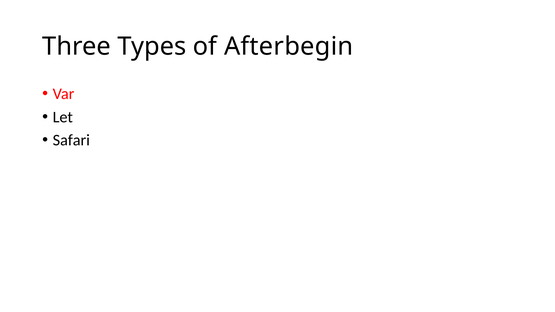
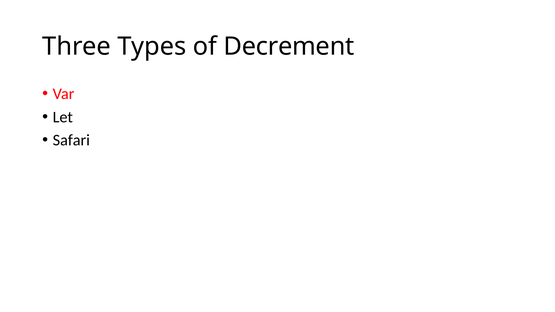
Afterbegin: Afterbegin -> Decrement (289, 47)
